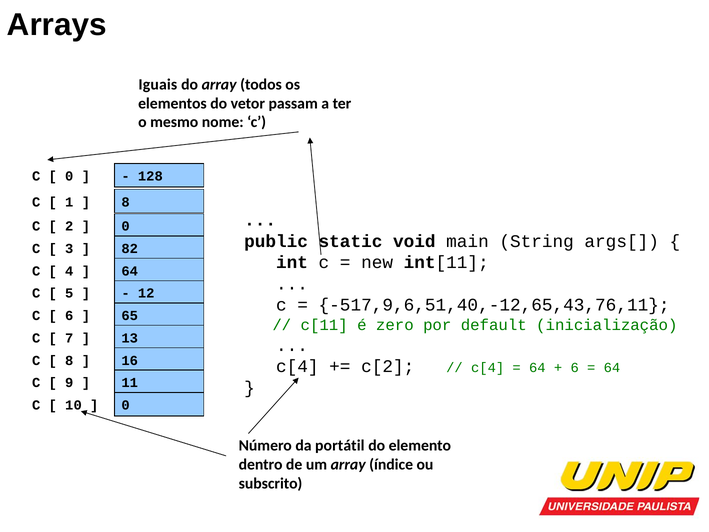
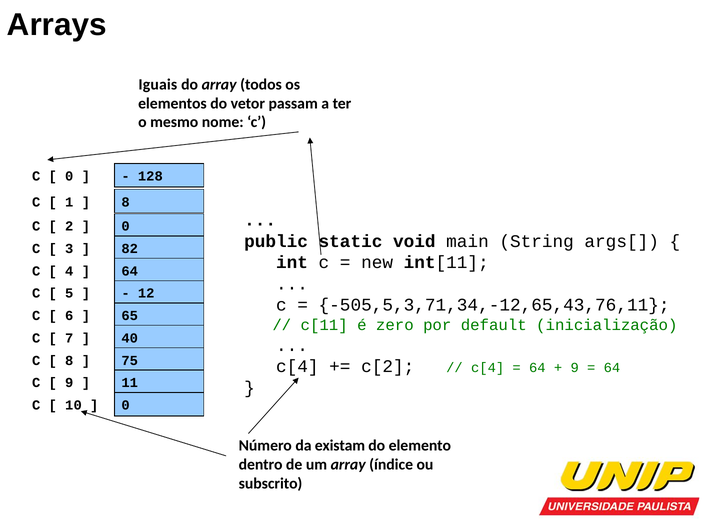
-517,9,6,51,40,-12,65,43,76,11: -517,9,6,51,40,-12,65,43,76,11 -> -505,5,3,71,34,-12,65,43,76,11 (494, 305)
13: 13 -> 40 (130, 338)
16: 16 -> 75 (130, 360)
6: 6 -> 9 (575, 368)
portátil: portátil -> existam (340, 445)
